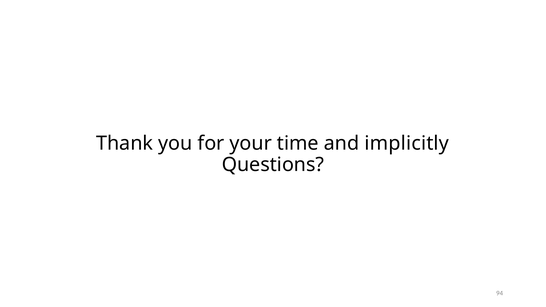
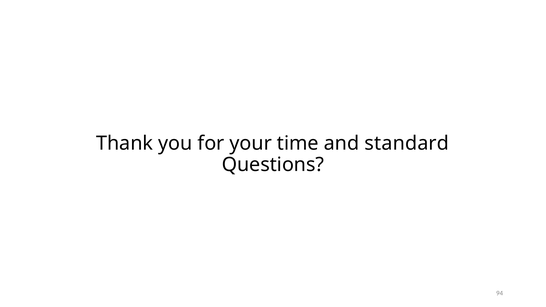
implicitly: implicitly -> standard (407, 143)
